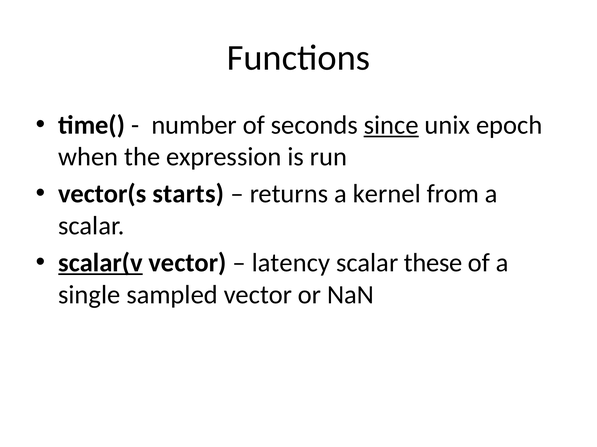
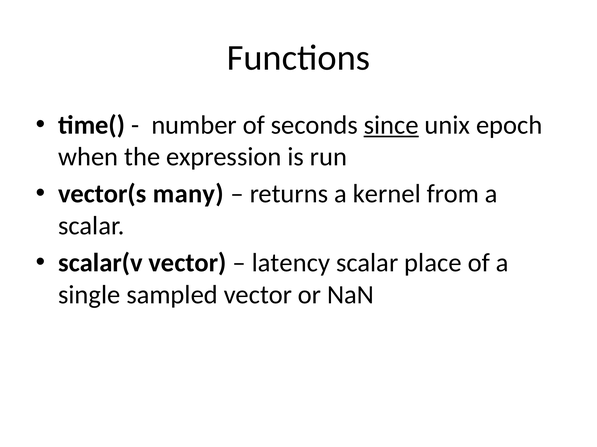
starts: starts -> many (188, 194)
scalar(v underline: present -> none (100, 263)
these: these -> place (433, 263)
